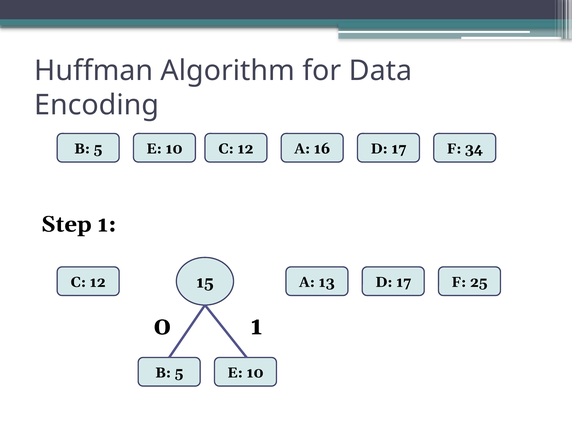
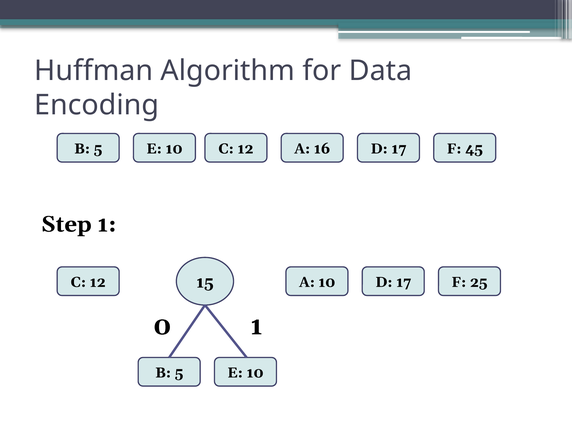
34: 34 -> 45 (474, 149)
A 13: 13 -> 10 (327, 282)
